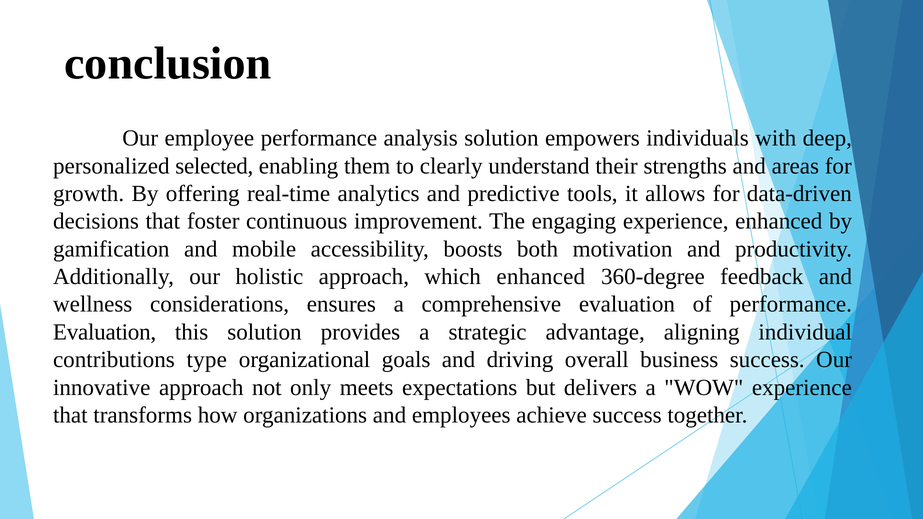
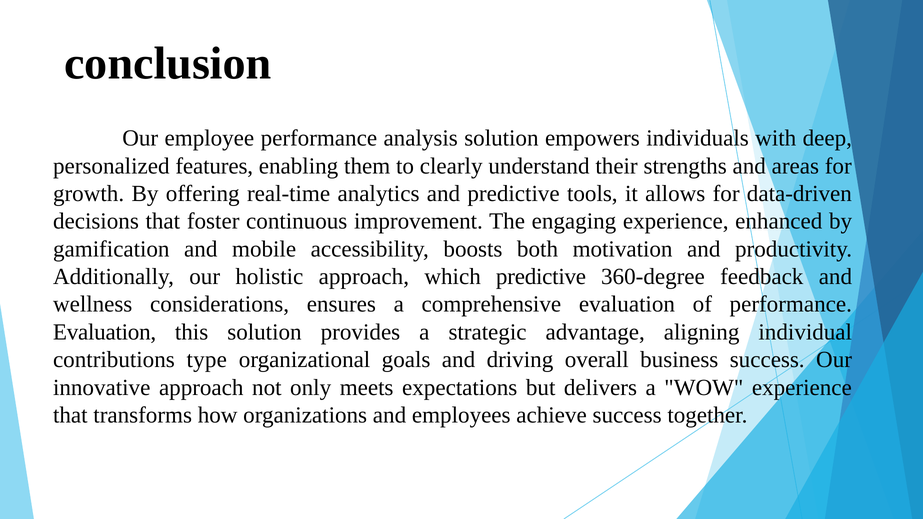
selected: selected -> features (214, 166)
which enhanced: enhanced -> predictive (541, 277)
